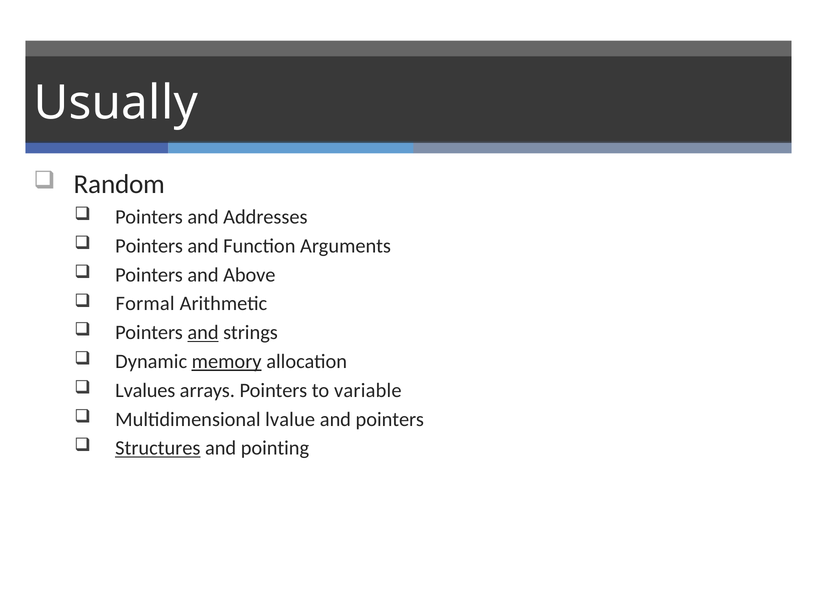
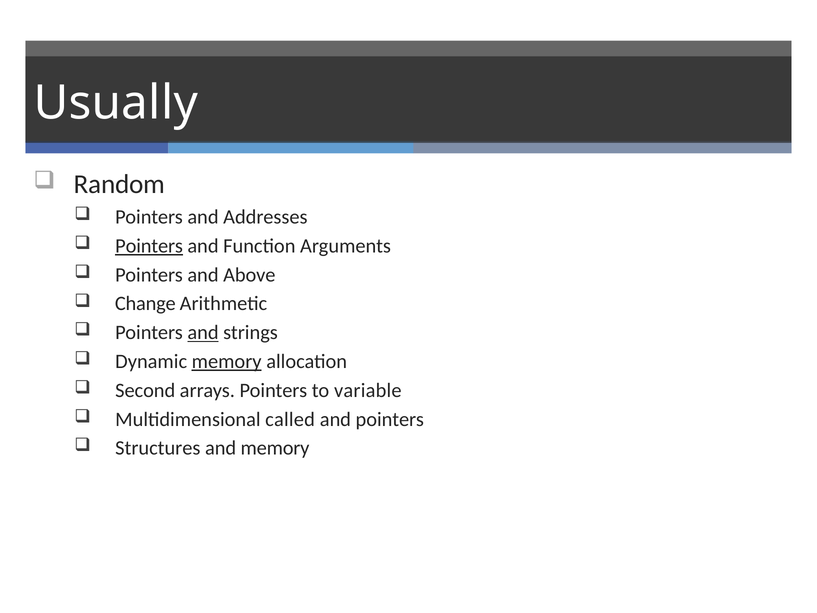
Pointers underline: none -> present (149, 246)
Formal: Formal -> Change (145, 304)
Lvalues: Lvalues -> Second (145, 390)
lvalue: lvalue -> called (290, 419)
Structures underline: present -> none (158, 448)
and pointing: pointing -> memory (275, 448)
